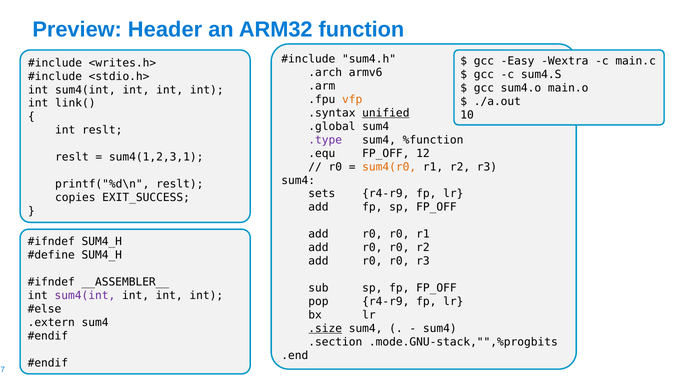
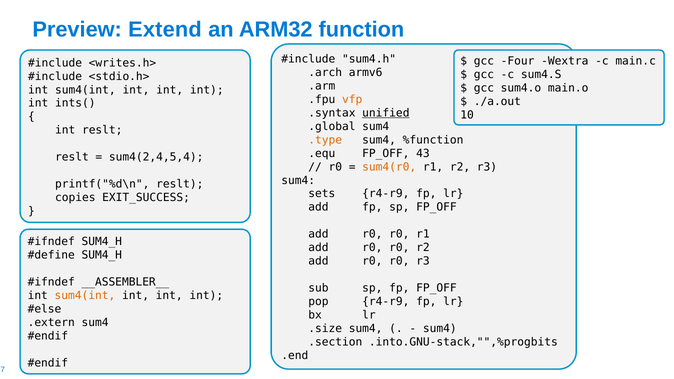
Header: Header -> Extend (165, 30)
Easy: Easy -> Four (518, 61)
link(: link( -> ints( (75, 103)
.type colour: purple -> orange (325, 140)
12: 12 -> 43 (423, 153)
sum4(1,2,3,1: sum4(1,2,3,1 -> sum4(2,4,5,4 (156, 157)
sum4(int colour: purple -> orange (85, 296)
.size underline: present -> none (325, 329)
.mode.GNU-stack,"",%progbits: .mode.GNU-stack,"",%progbits -> .into.GNU-stack,"",%progbits (463, 342)
